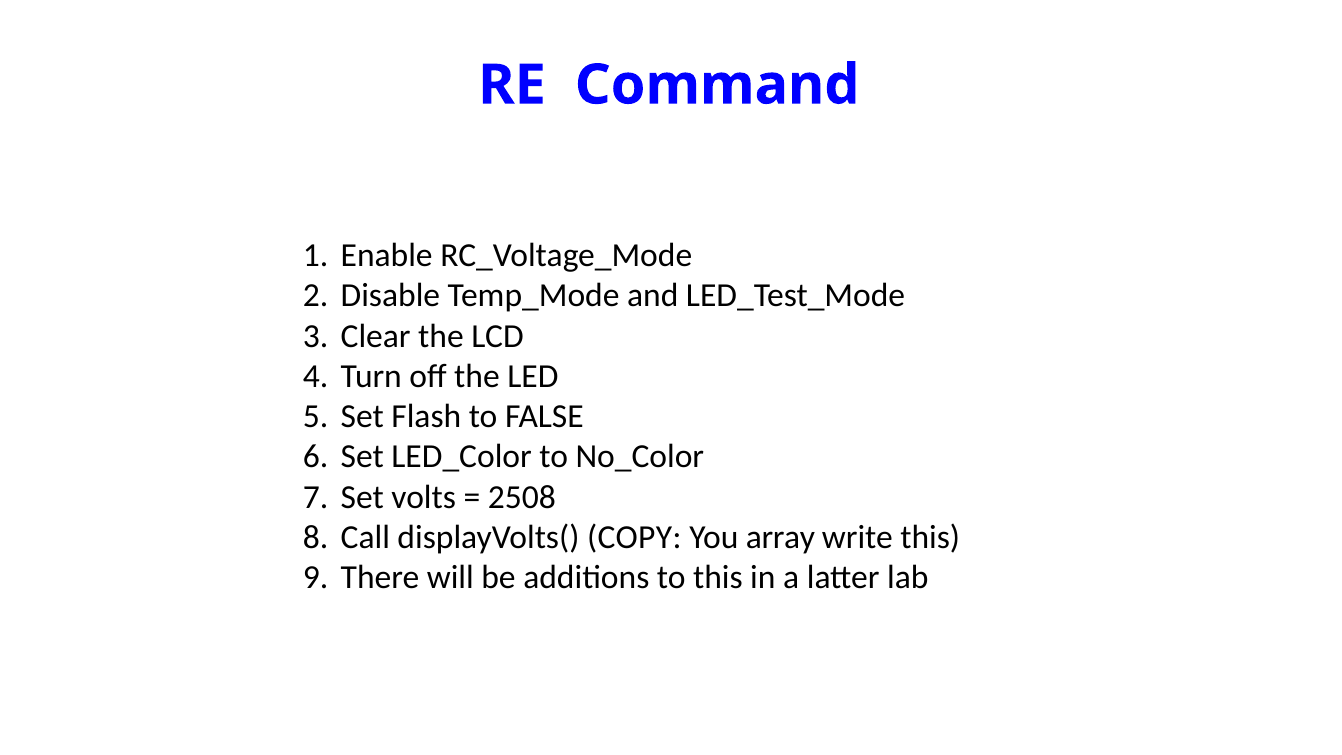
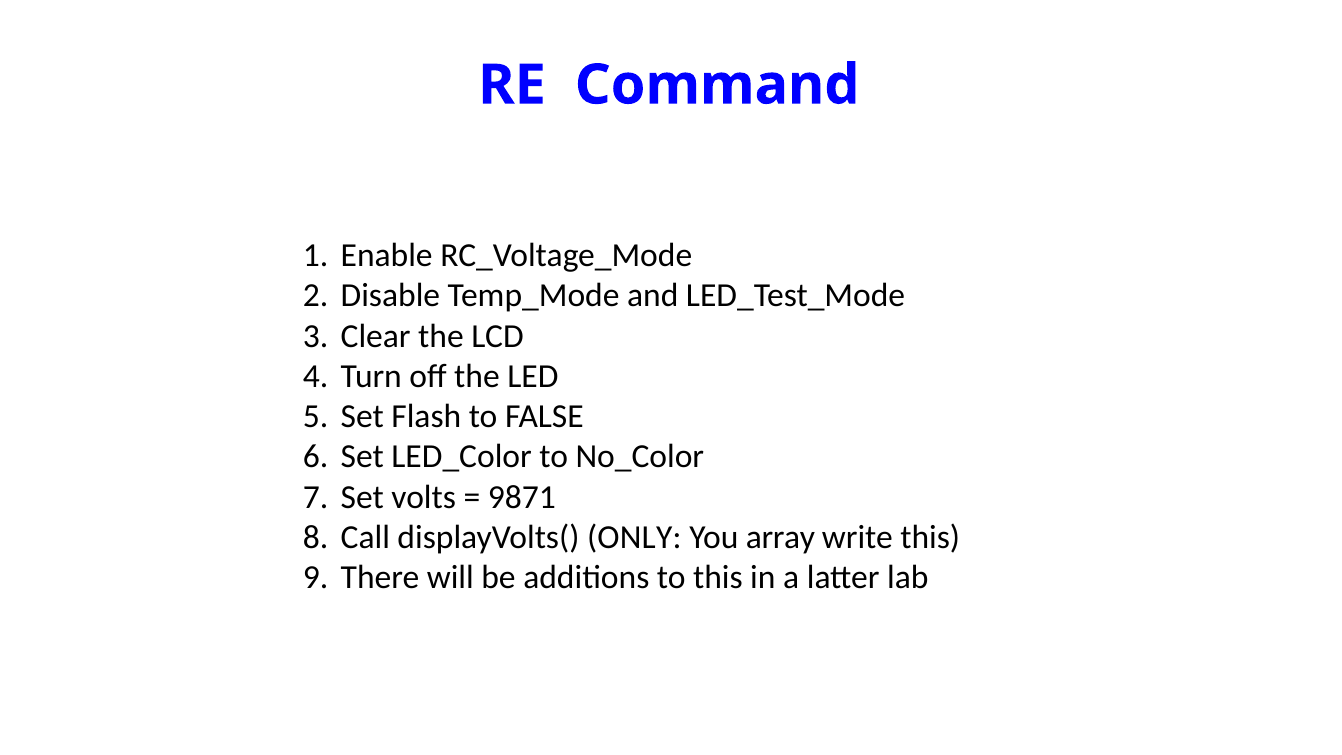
2508: 2508 -> 9871 (522, 497)
COPY: COPY -> ONLY (634, 537)
